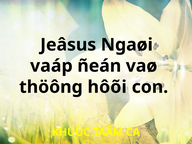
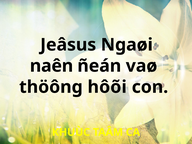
vaáp: vaáp -> naên (52, 66)
